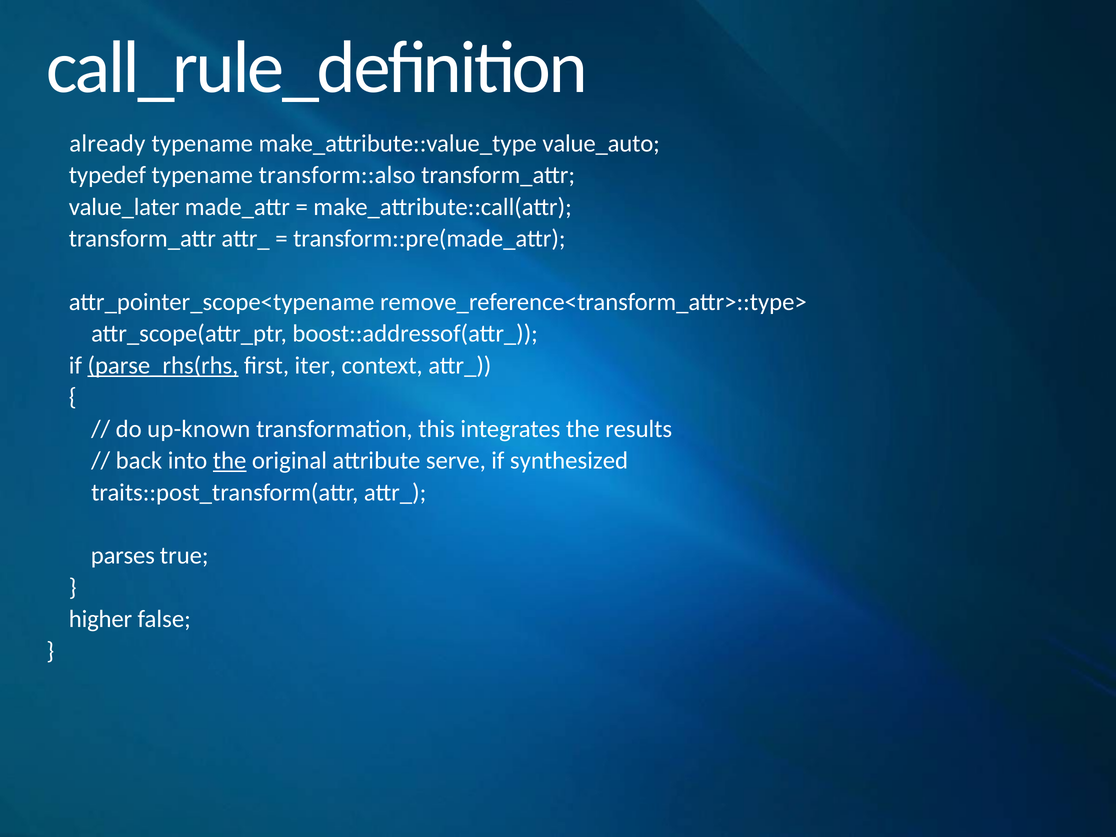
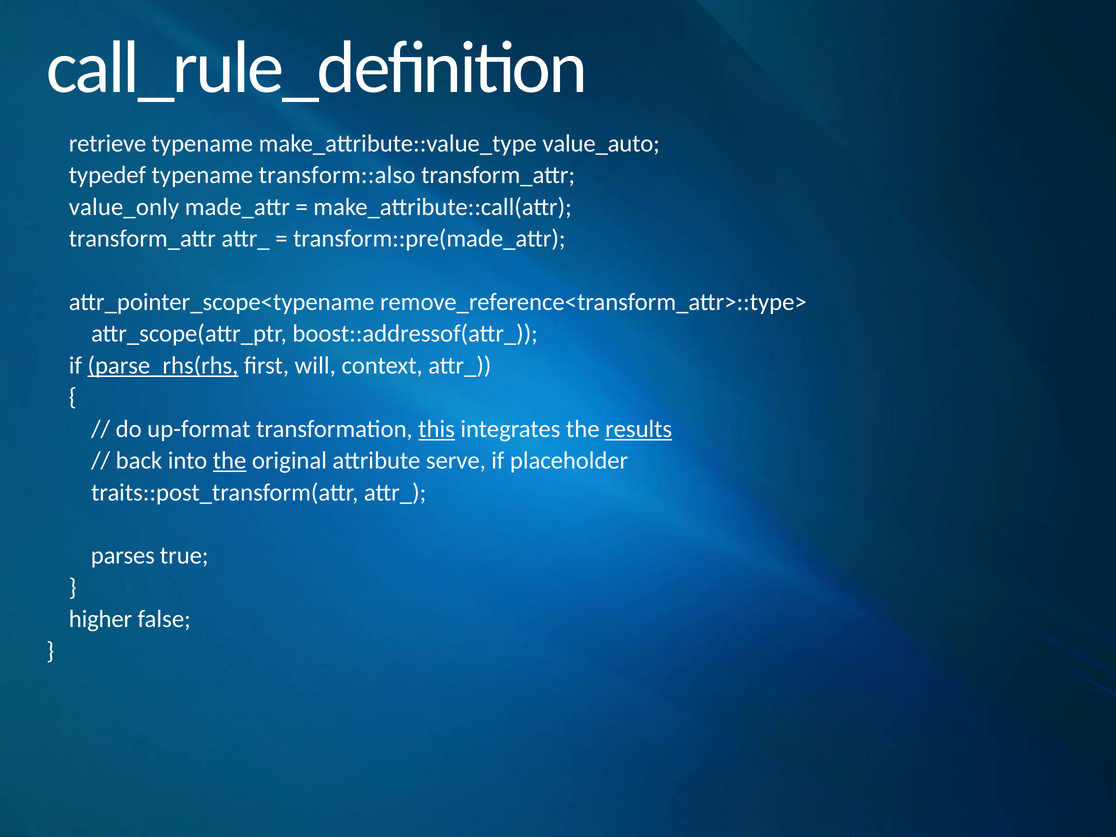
already: already -> retrieve (108, 143)
value_later: value_later -> value_only (124, 207)
iter: iter -> will (315, 365)
up-known: up-known -> up-format (199, 429)
this underline: none -> present (437, 429)
results underline: none -> present (639, 429)
synthesized: synthesized -> placeholder (569, 461)
